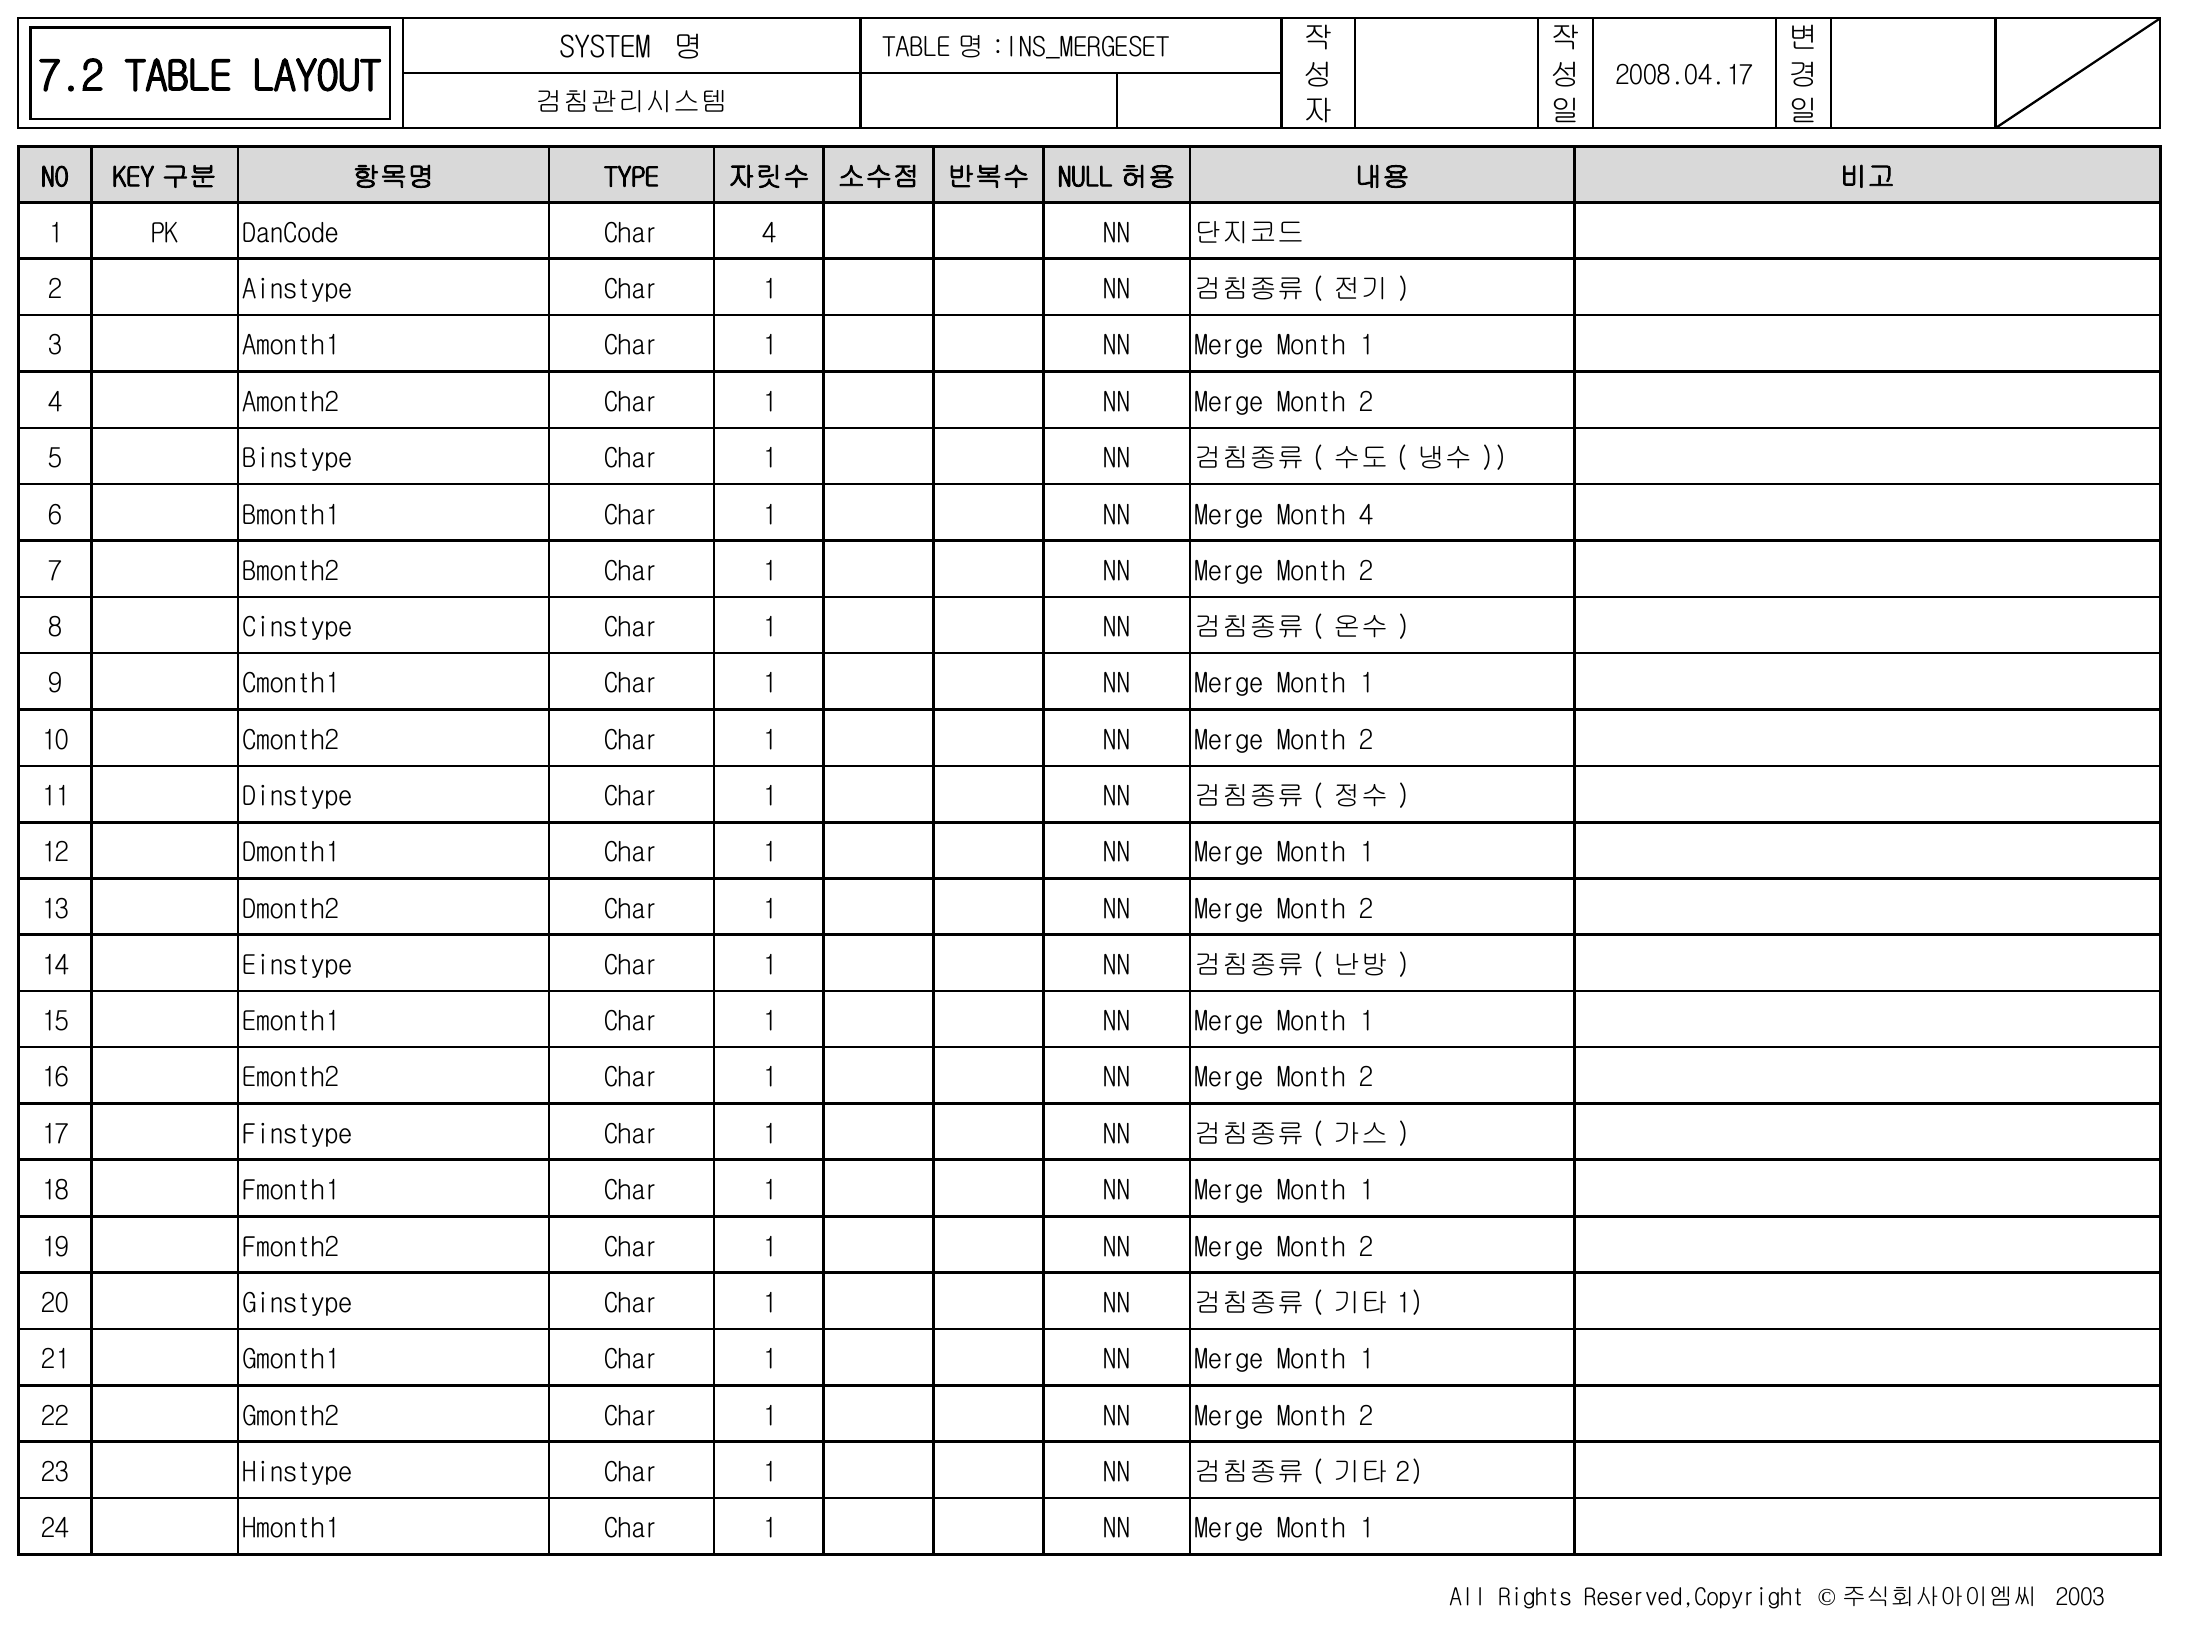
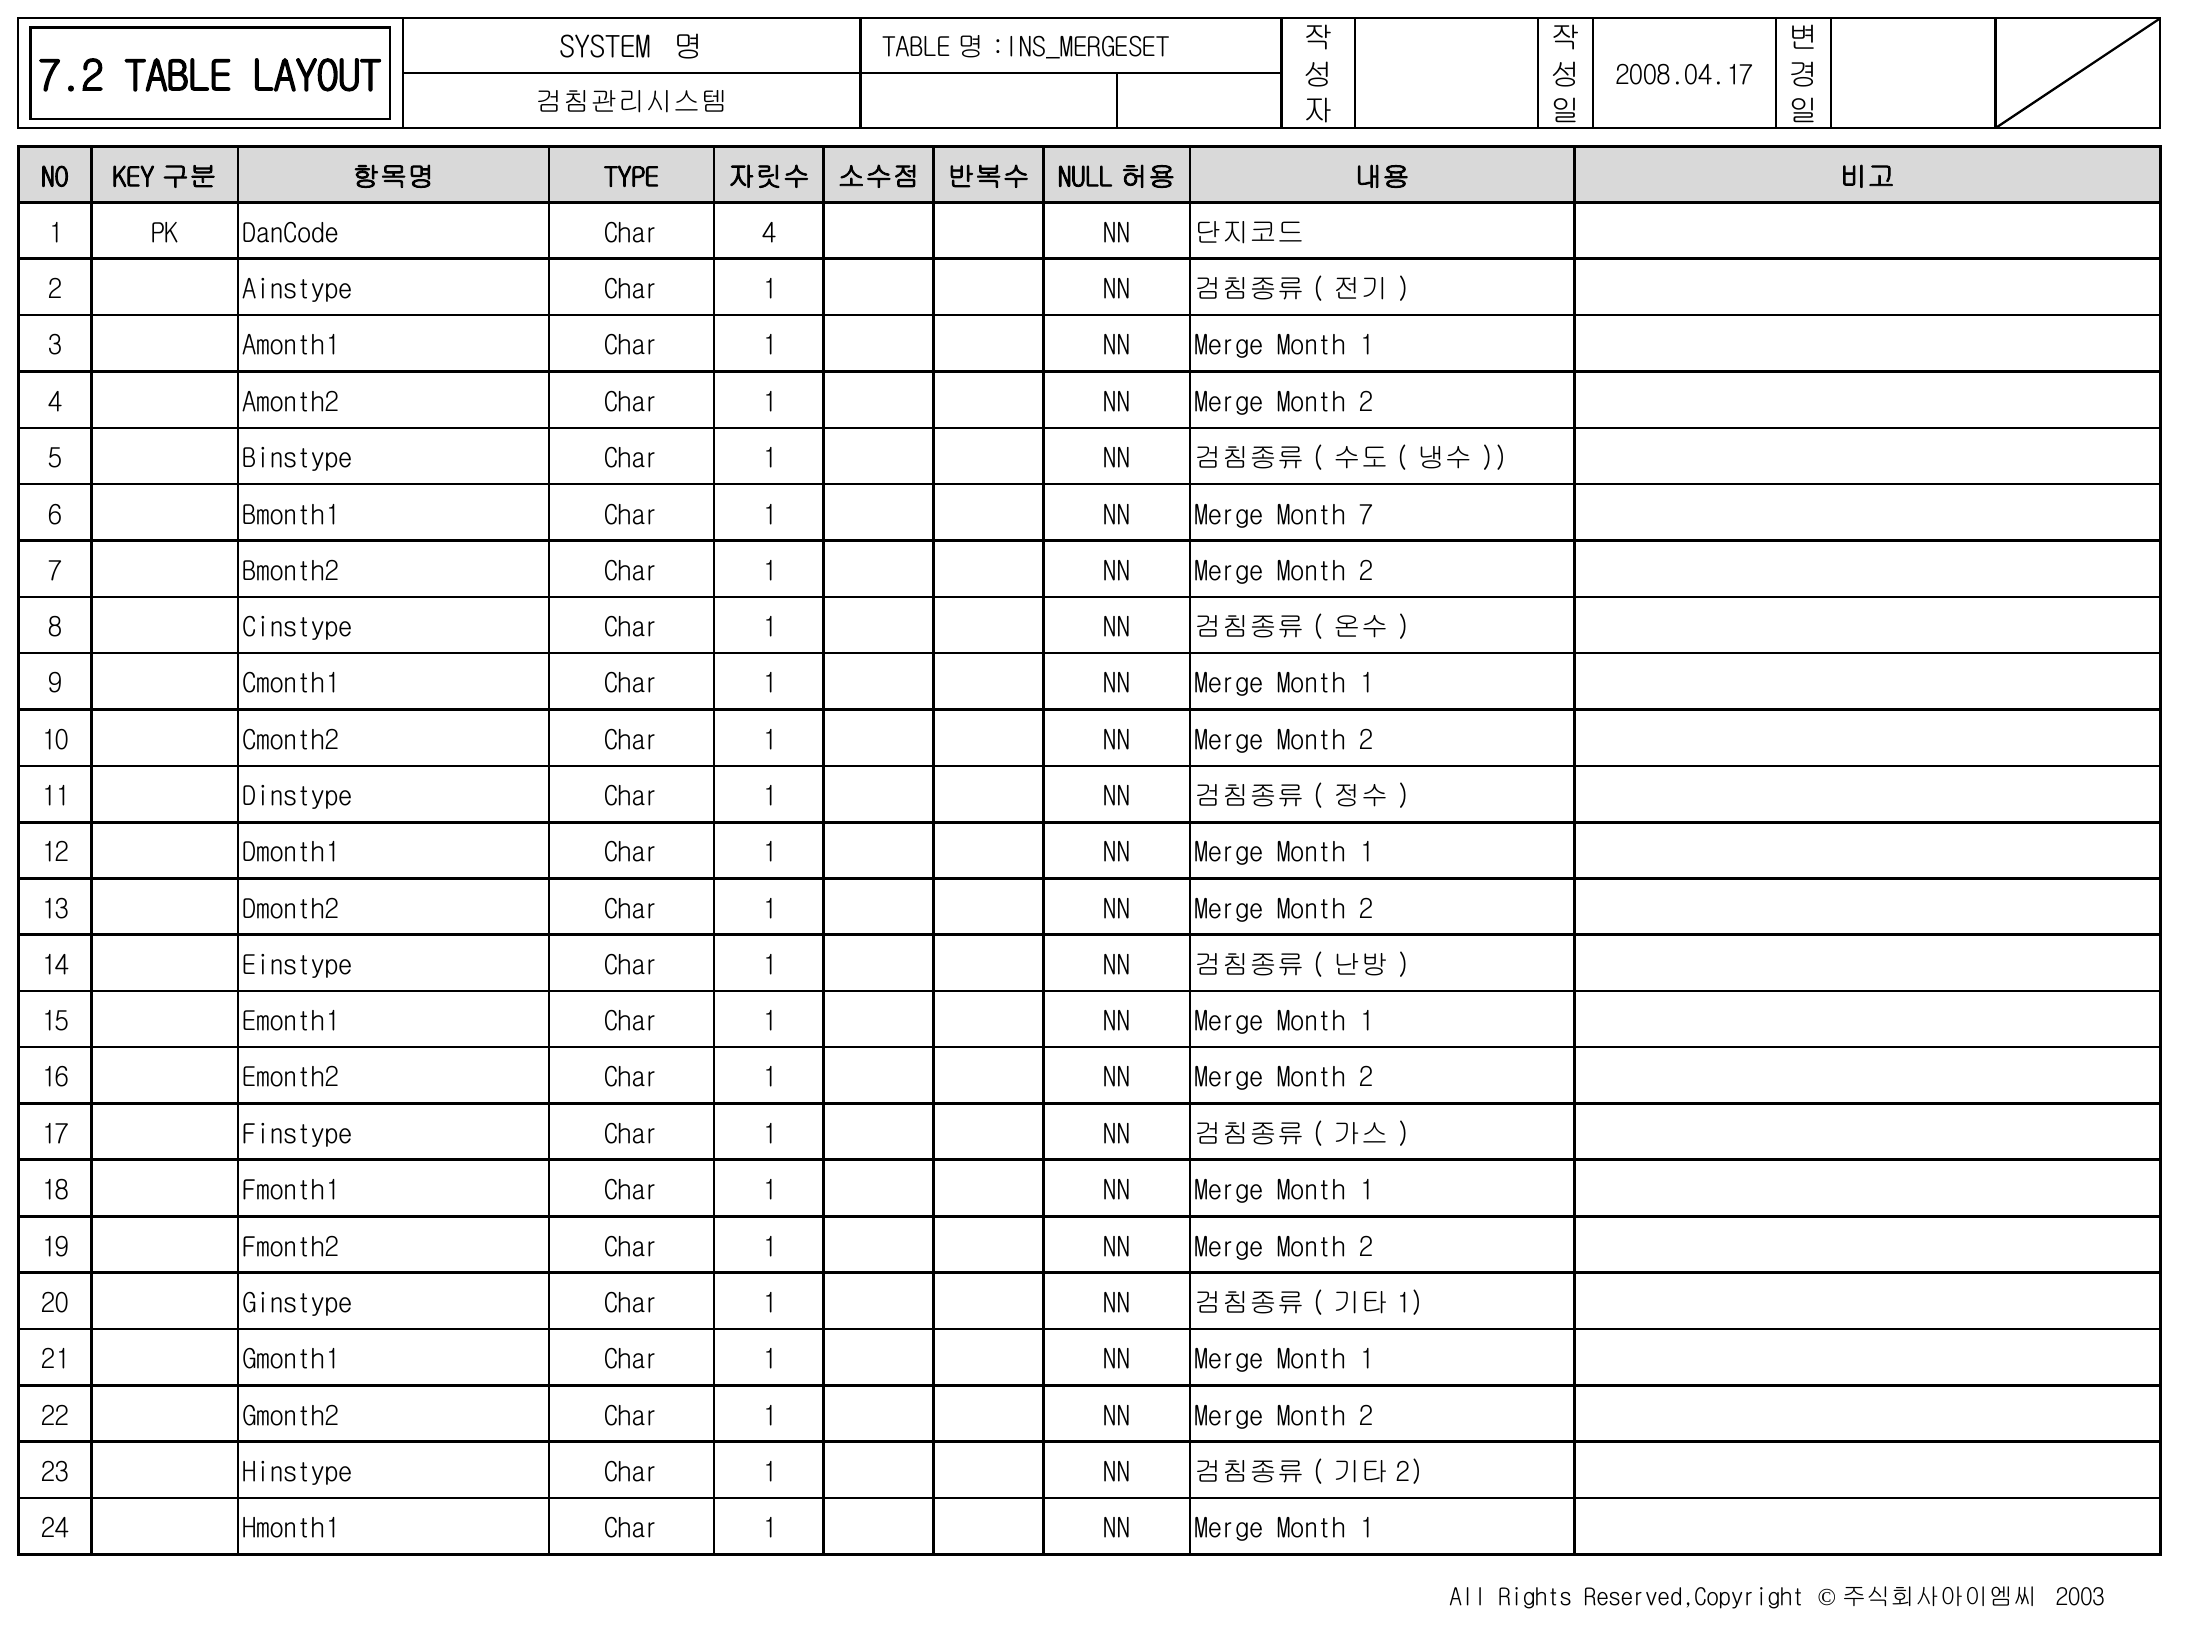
Month 4: 4 -> 7 (1366, 515)
